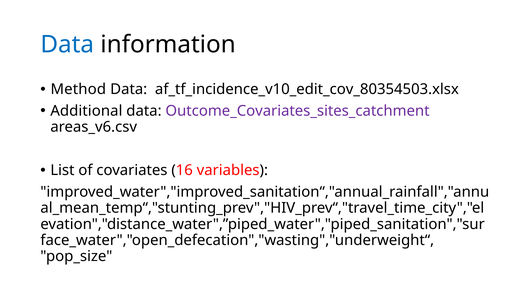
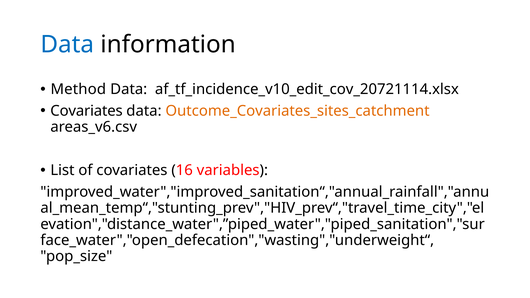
af_tf_incidence_v10_edit_cov_80354503.xlsx: af_tf_incidence_v10_edit_cov_80354503.xlsx -> af_tf_incidence_v10_edit_cov_20721114.xlsx (307, 89)
Additional: Additional -> Covariates (87, 111)
Outcome_Covariates_sites_catchment colour: purple -> orange (298, 111)
